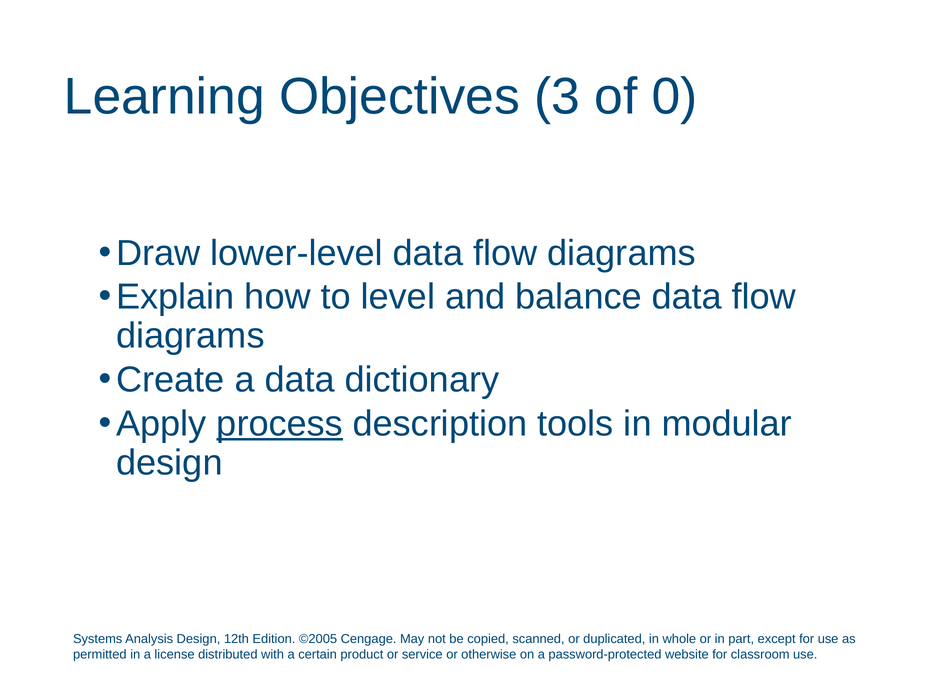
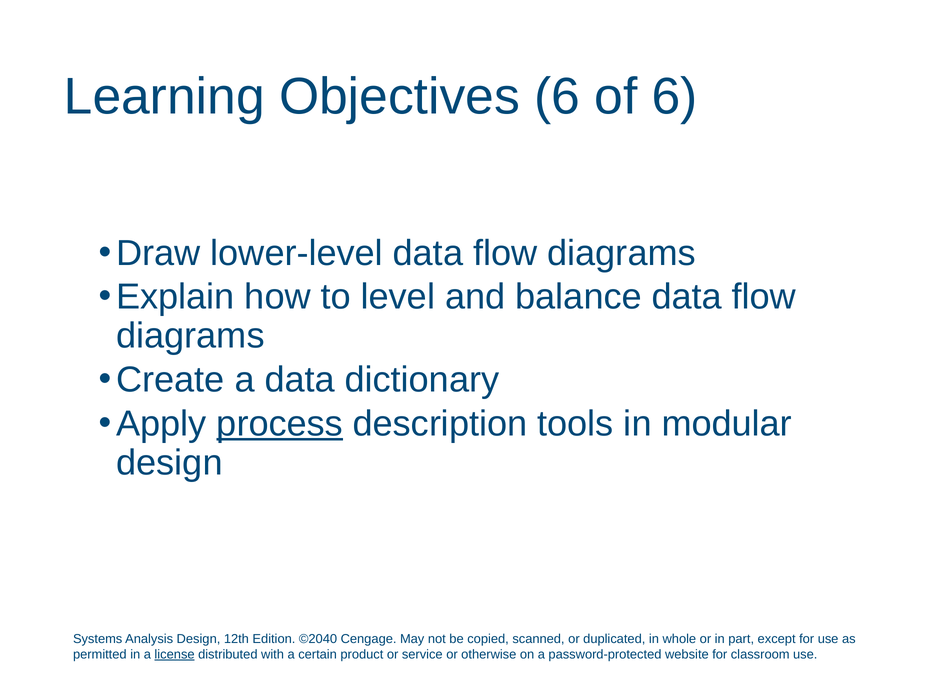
Objectives 3: 3 -> 6 (557, 97)
of 0: 0 -> 6 (675, 97)
©2005: ©2005 -> ©2040 (318, 639)
license underline: none -> present (175, 655)
